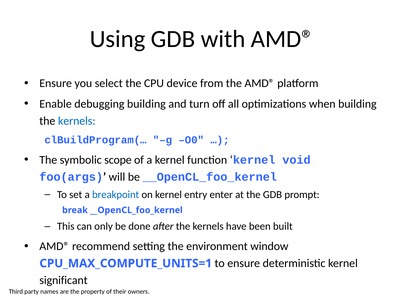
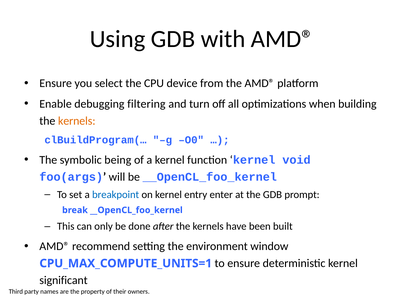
debugging building: building -> filtering (146, 104)
kernels colour: blue -> orange (77, 121)
scope: scope -> being (118, 160)
